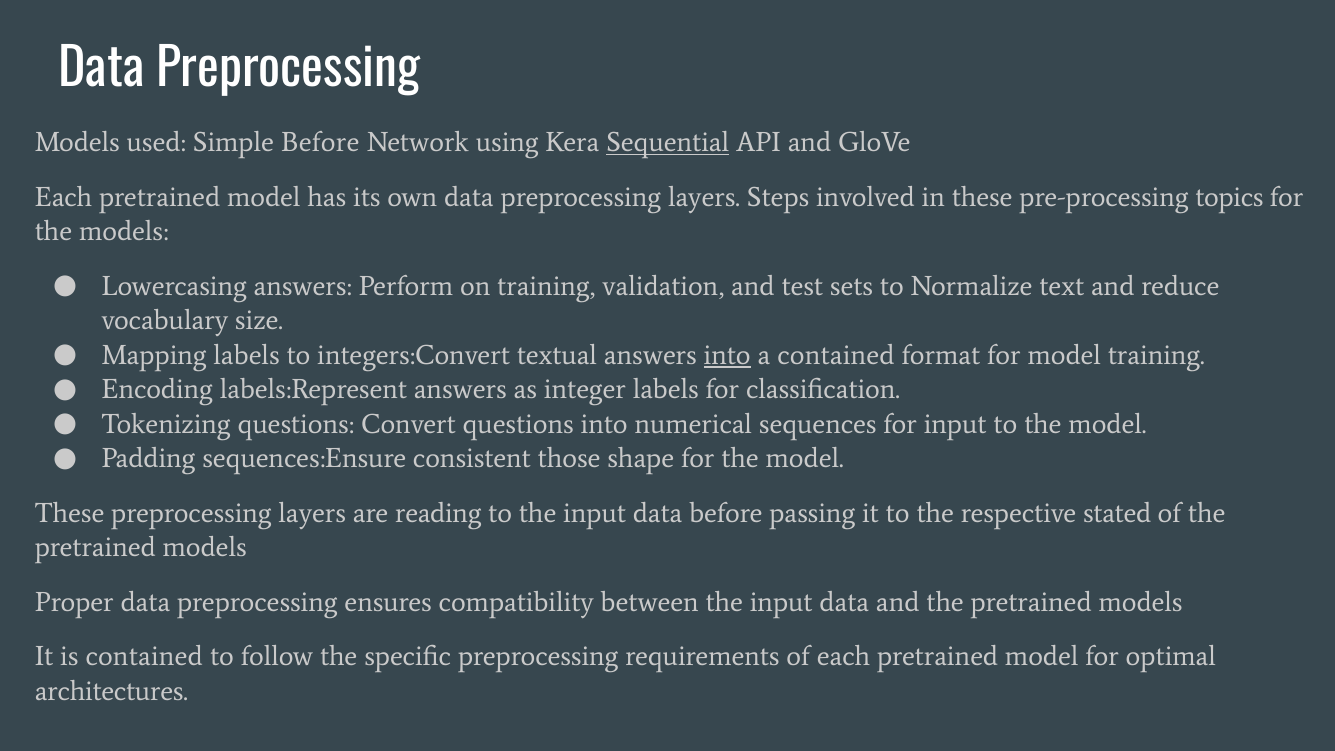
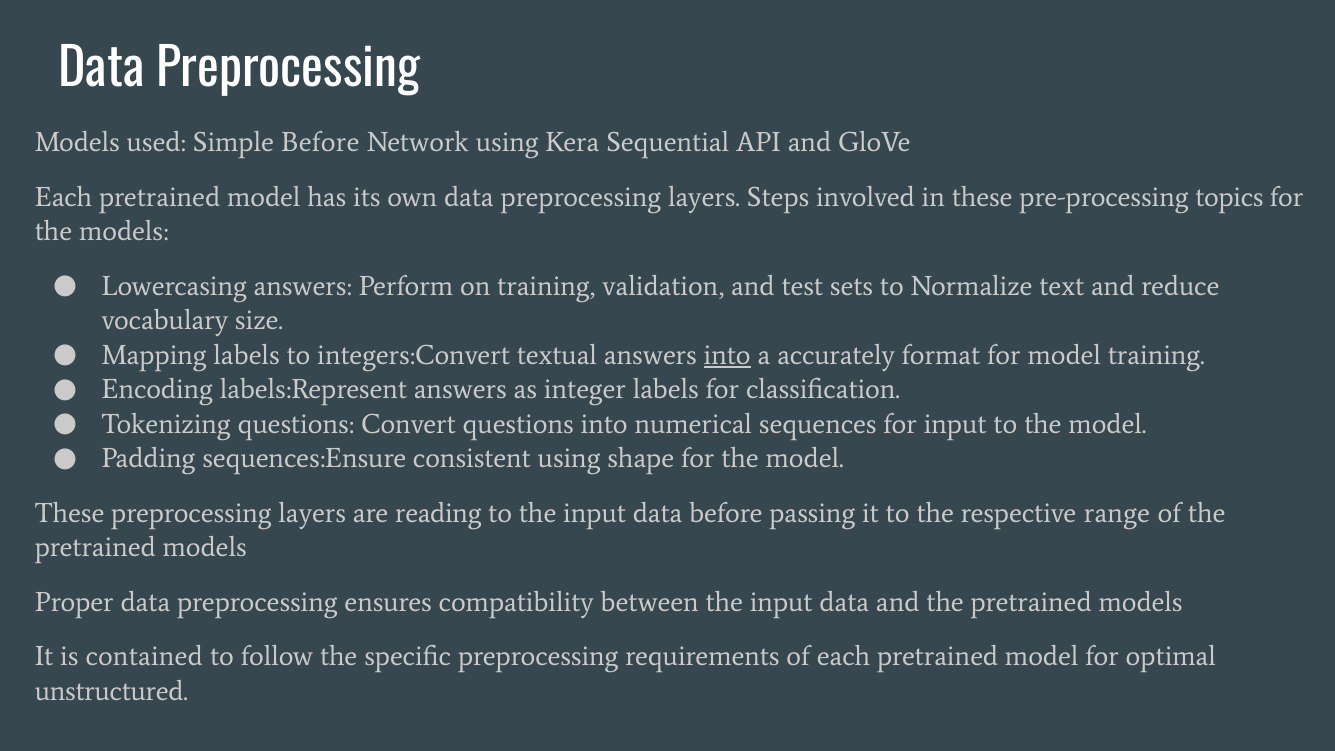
Sequential underline: present -> none (668, 142)
a contained: contained -> accurately (836, 355)
consistent those: those -> using (569, 459)
stated: stated -> range (1117, 513)
architectures: architectures -> unstructured (111, 691)
